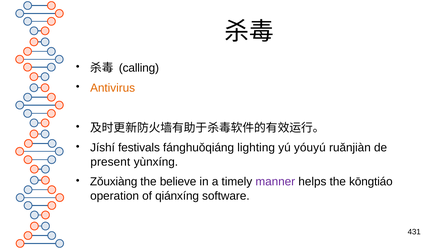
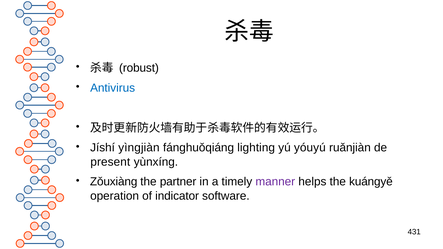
calling: calling -> robust (139, 68)
Antivirus colour: orange -> blue (113, 88)
festivals: festivals -> yìngjiàn (139, 148)
believe: believe -> partner (178, 182)
kōngtiáo: kōngtiáo -> kuángyě (371, 182)
qiánxíng: qiánxíng -> indicator (177, 196)
